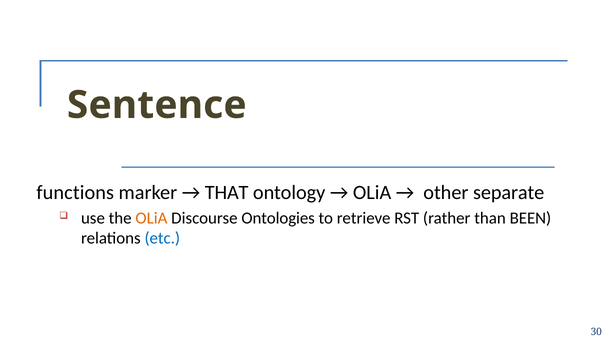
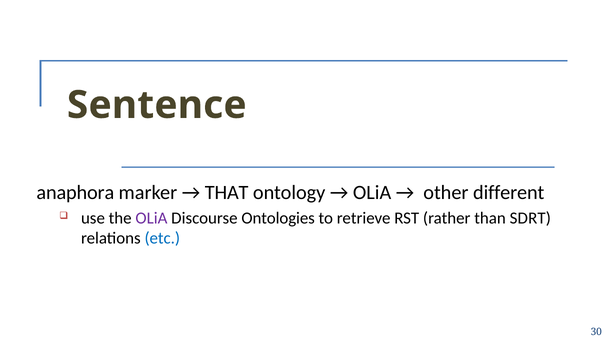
functions: functions -> anaphora (75, 193)
separate: separate -> different (509, 193)
OLiA colour: orange -> purple (151, 218)
BEEN: BEEN -> SDRT (530, 218)
